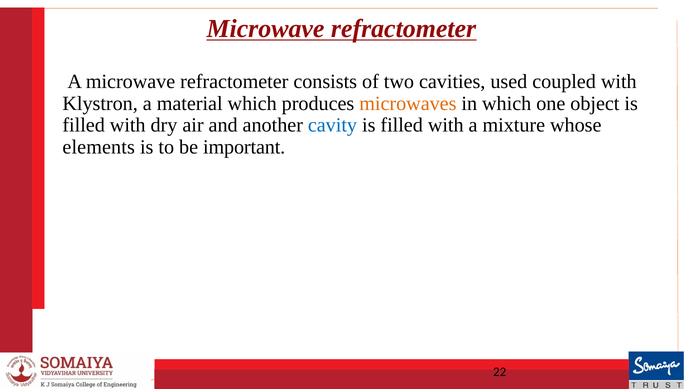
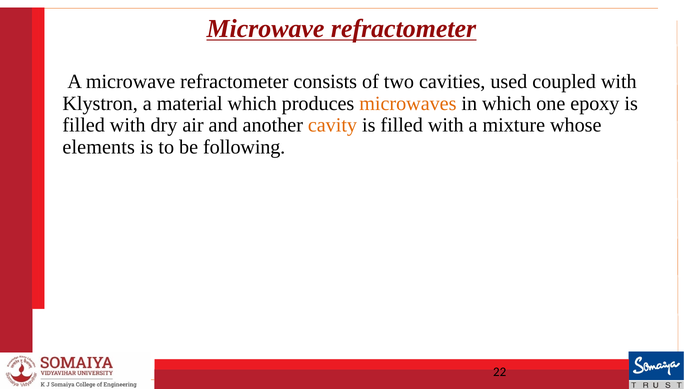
object: object -> epoxy (595, 103)
cavity colour: blue -> orange (332, 125)
important: important -> following (244, 147)
